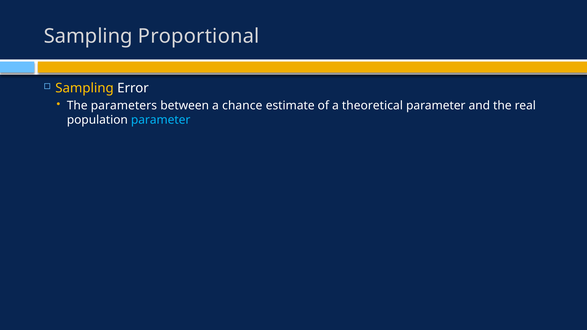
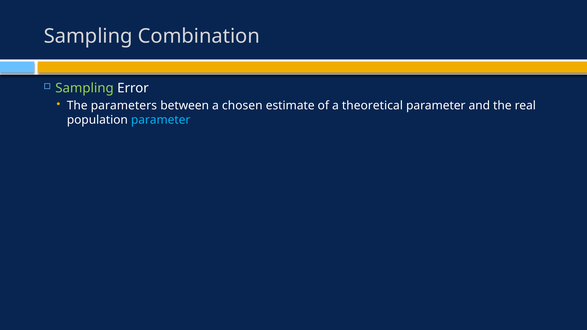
Proportional: Proportional -> Combination (199, 36)
Sampling colour: yellow -> light green (85, 88)
chance: chance -> chosen (242, 106)
